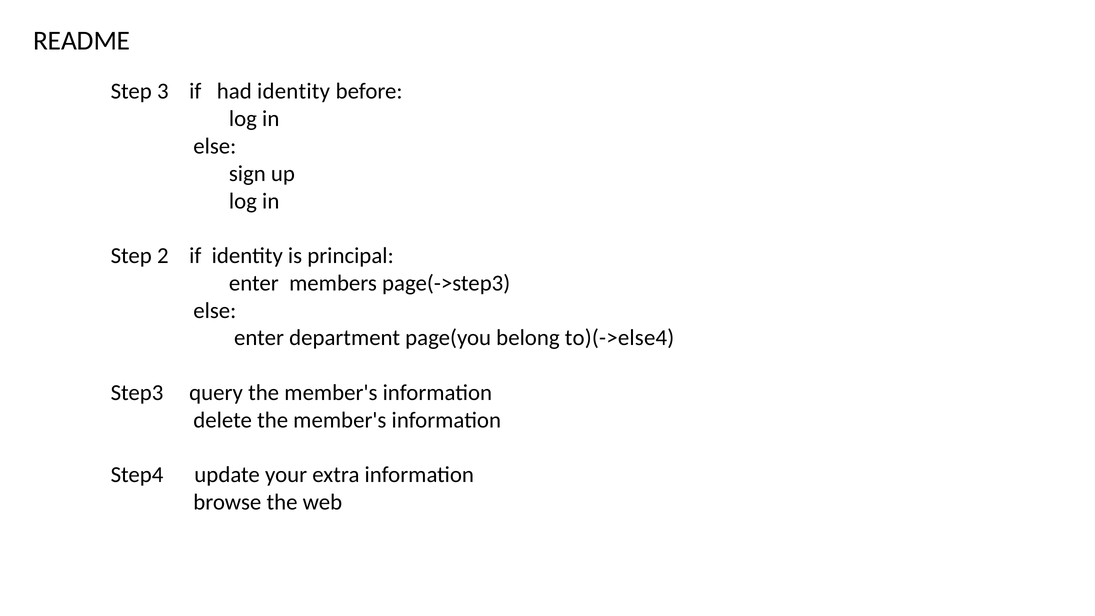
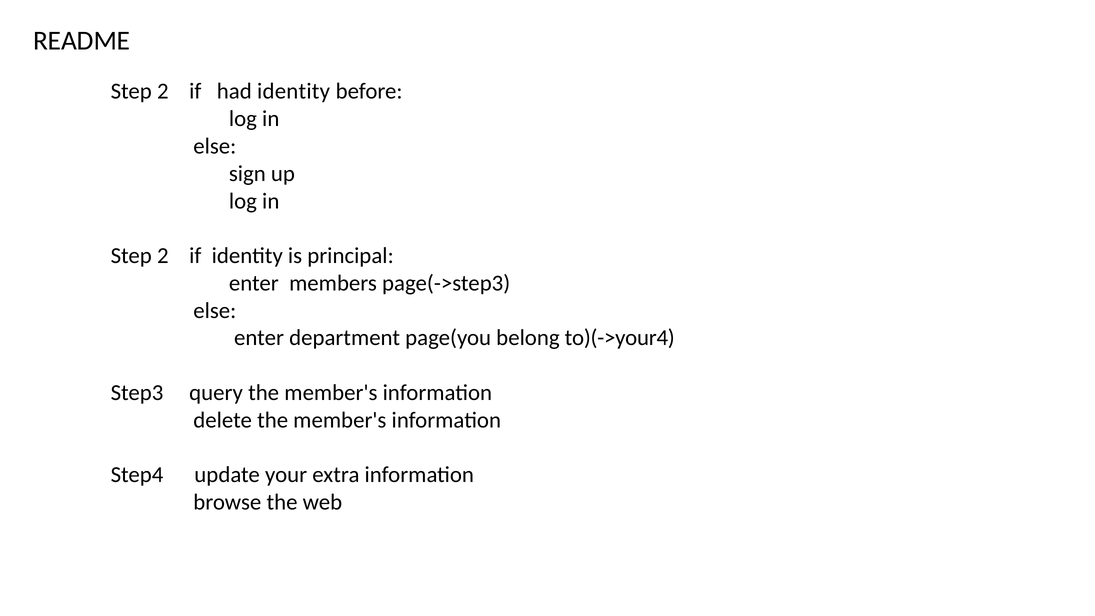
3: 3 -> 2 (163, 91)
to)(->else4: to)(->else4 -> to)(->your4 (620, 338)
